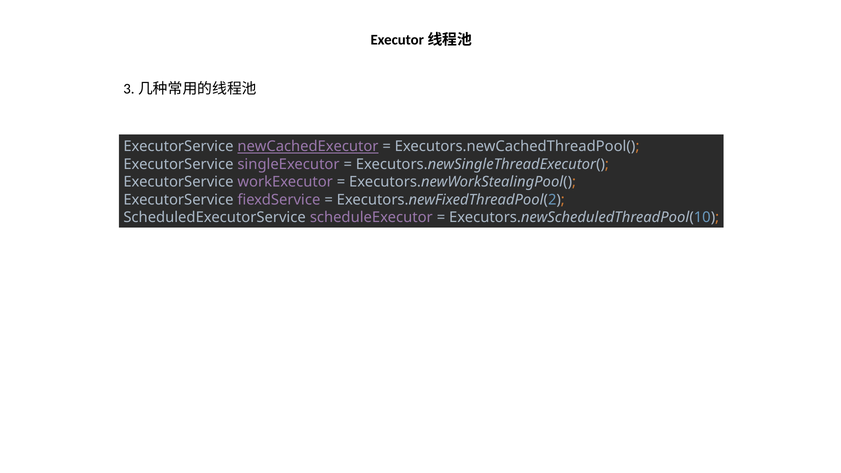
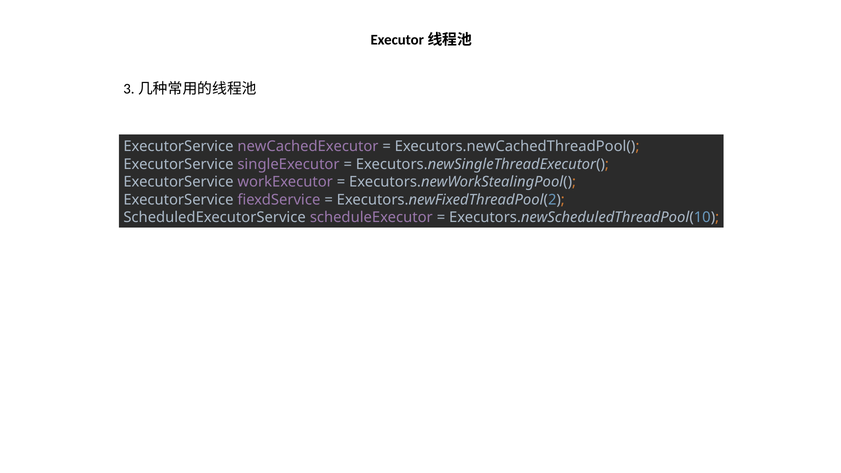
newCachedExecutor underline: present -> none (308, 147)
